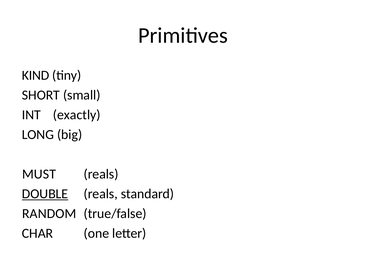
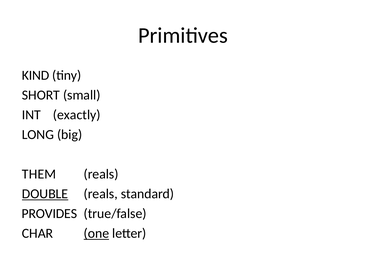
MUST: MUST -> THEM (39, 174)
RANDOM: RANDOM -> PROVIDES (49, 213)
one underline: none -> present (96, 233)
